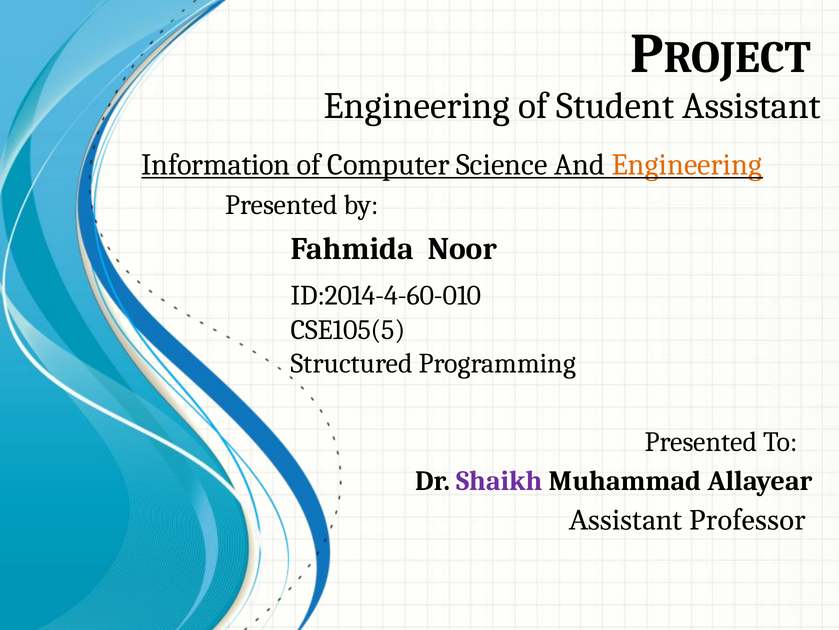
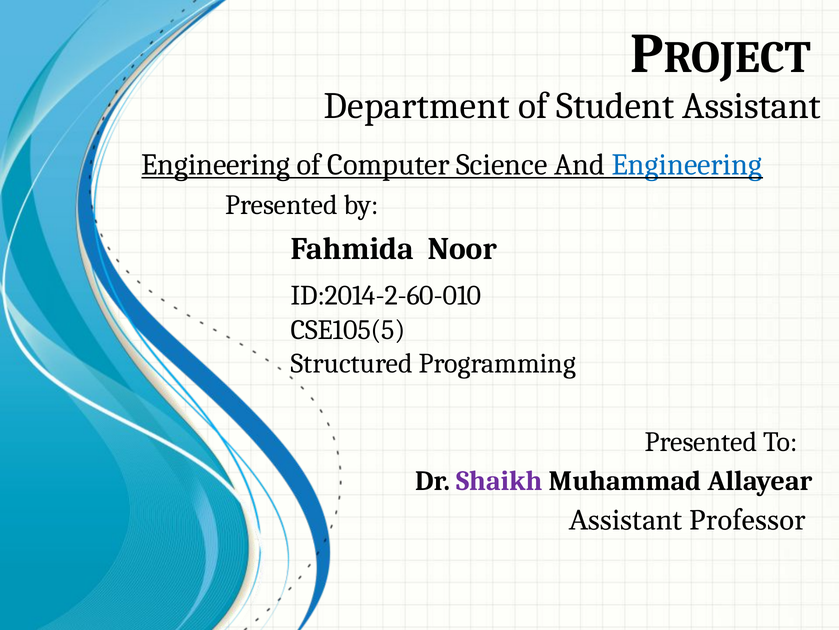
Engineering: Engineering -> Department (417, 106)
Information: Information -> Engineering (216, 164)
Engineering colour: orange -> blue (687, 164)
ID:2014-4-60-010: ID:2014-4-60-010 -> ID:2014-2-60-010 (386, 295)
